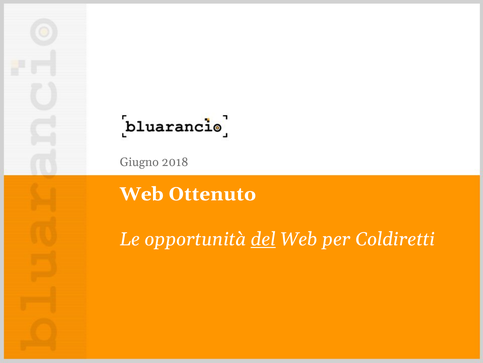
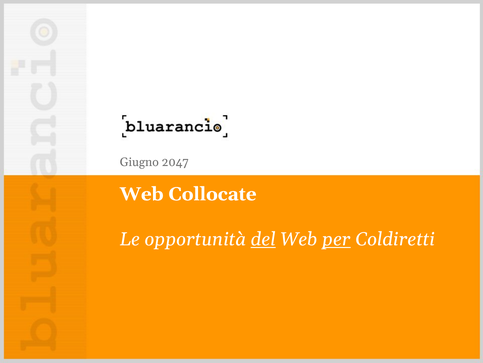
2018: 2018 -> 2047 (175, 162)
Ottenuto: Ottenuto -> Collocate (212, 194)
per underline: none -> present (336, 239)
